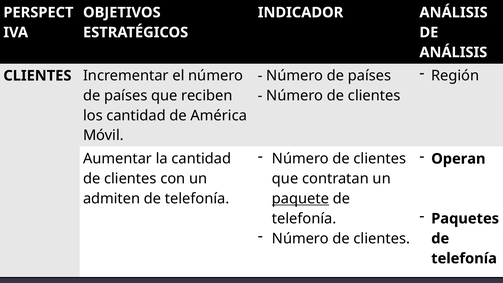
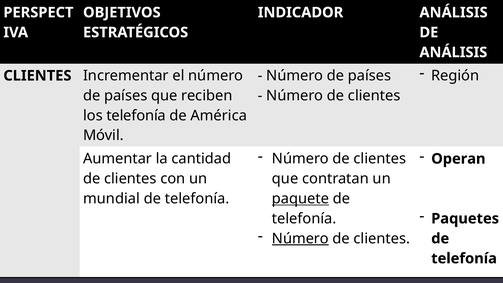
los cantidad: cantidad -> telefonía (136, 116)
admiten: admiten -> mundial (112, 199)
Número underline: none -> present (300, 238)
